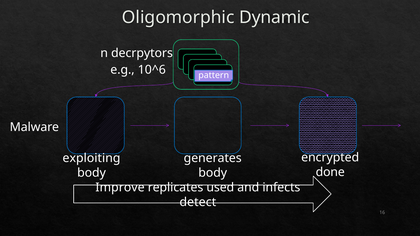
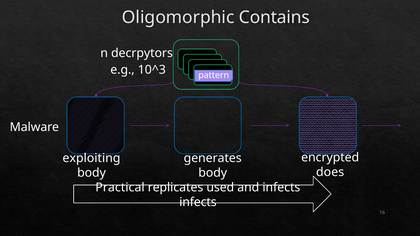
Dynamic: Dynamic -> Contains (274, 18)
10^6: 10^6 -> 10^3 (152, 70)
done: done -> does (330, 172)
Improve: Improve -> Practical (120, 188)
detect: detect -> infects (198, 202)
